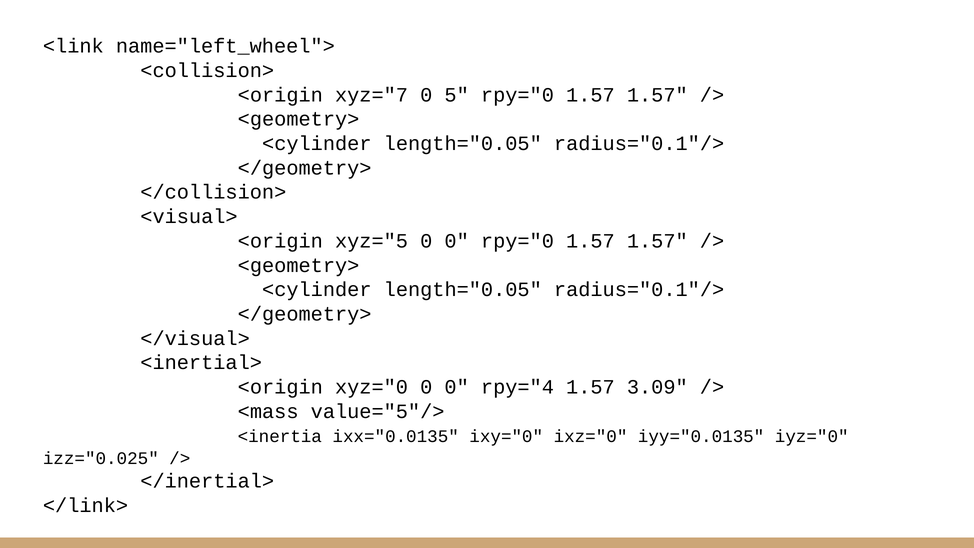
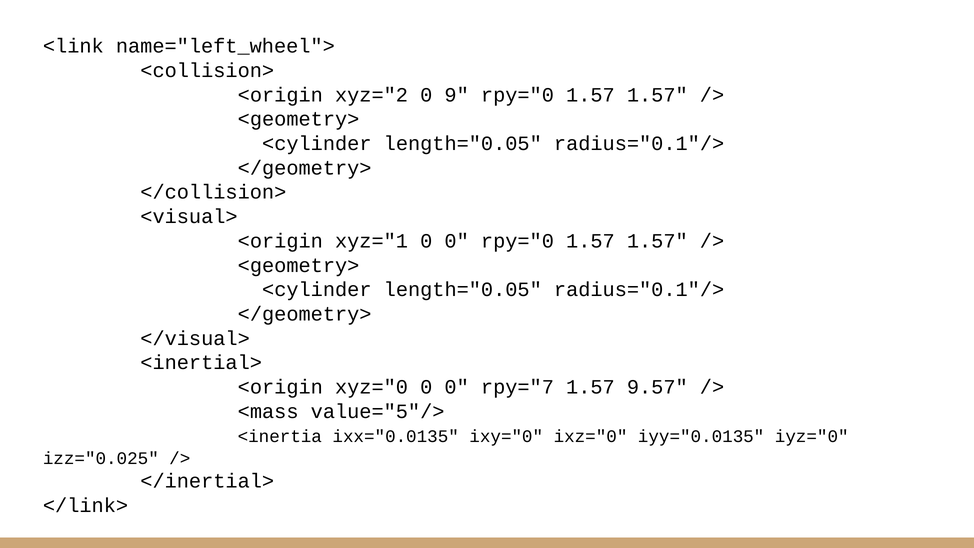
xyz="7: xyz="7 -> xyz="2 (372, 95)
5: 5 -> 9 (457, 95)
xyz="5: xyz="5 -> xyz="1 (372, 241)
rpy="4: rpy="4 -> rpy="7 (517, 387)
3.09: 3.09 -> 9.57 (657, 387)
